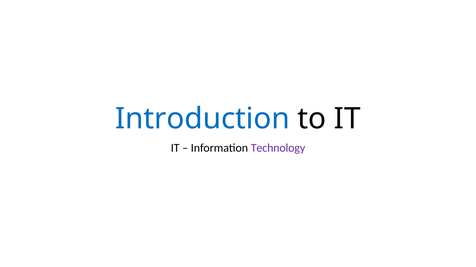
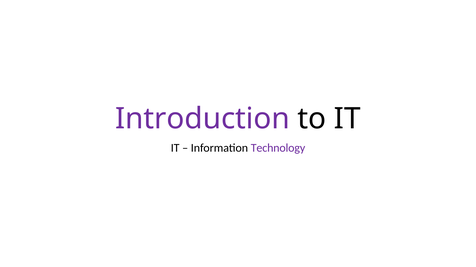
Introduction colour: blue -> purple (203, 119)
